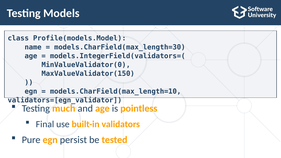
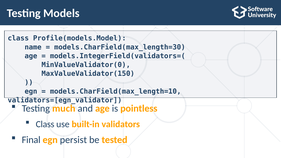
Final: Final -> Class (45, 124)
Pure: Pure -> Final (31, 140)
